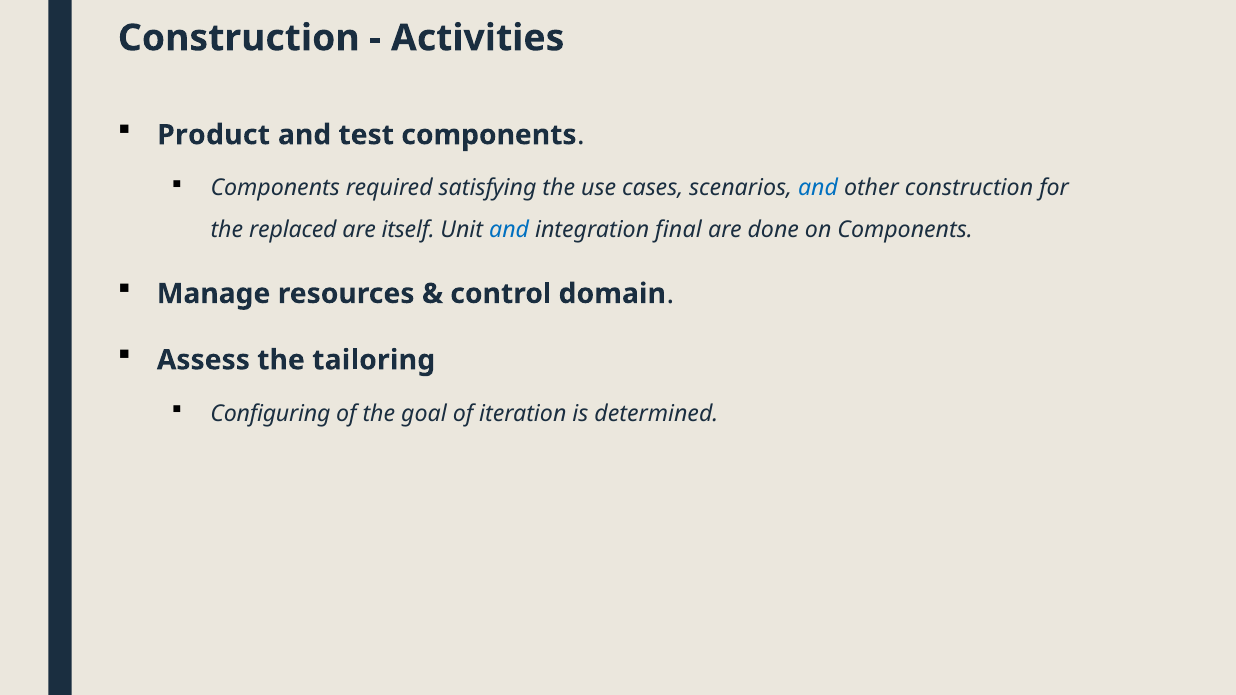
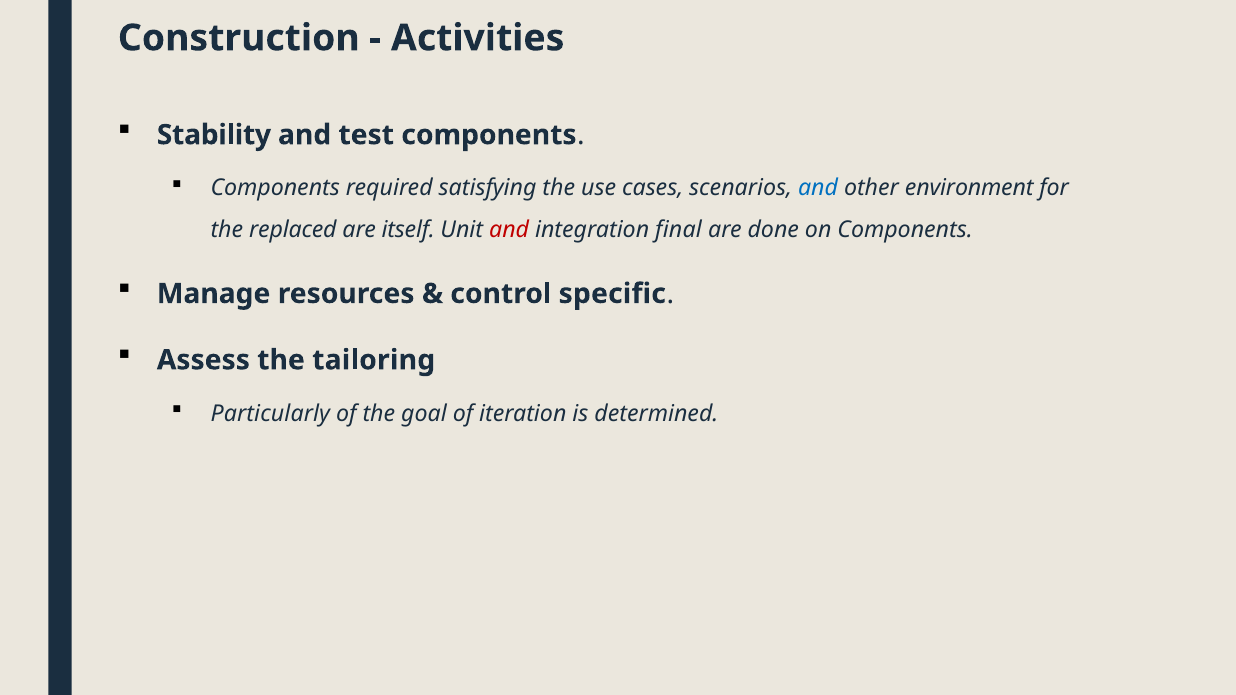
Product: Product -> Stability (214, 135)
other construction: construction -> environment (969, 188)
and colour: blue -> red (509, 230)
domain: domain -> specific (612, 294)
Configuring: Configuring -> Particularly (270, 414)
